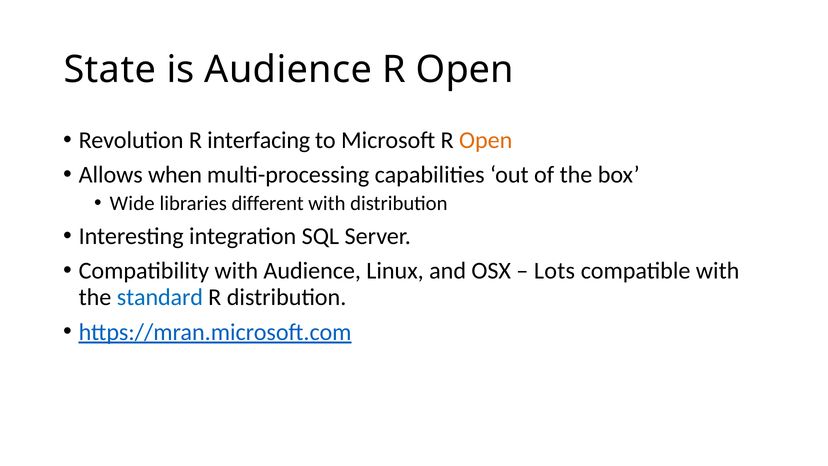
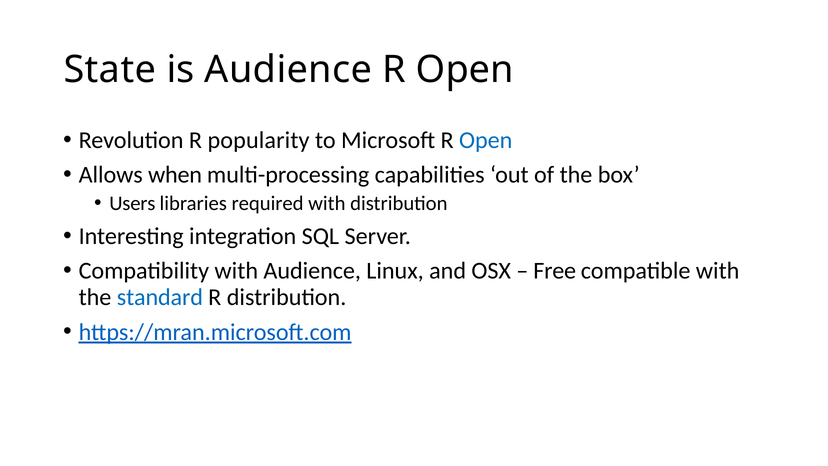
interfacing: interfacing -> popularity (259, 140)
Open colour: orange -> blue (486, 140)
Wide: Wide -> Users (132, 203)
different: different -> required (268, 203)
Lots: Lots -> Free (555, 271)
